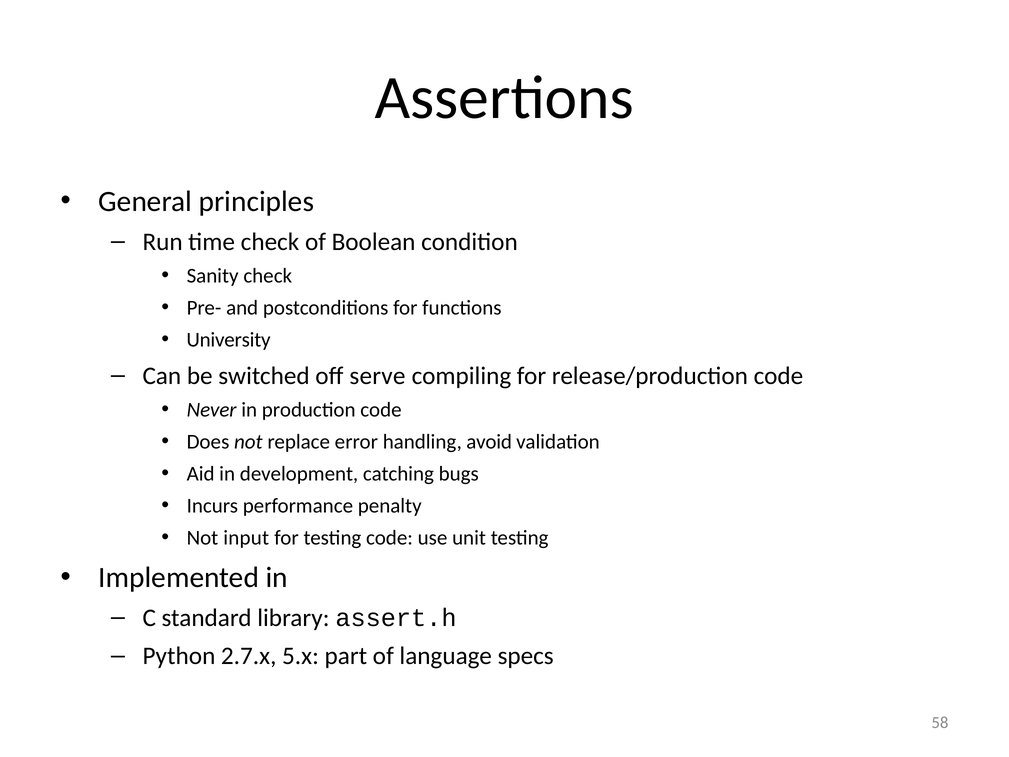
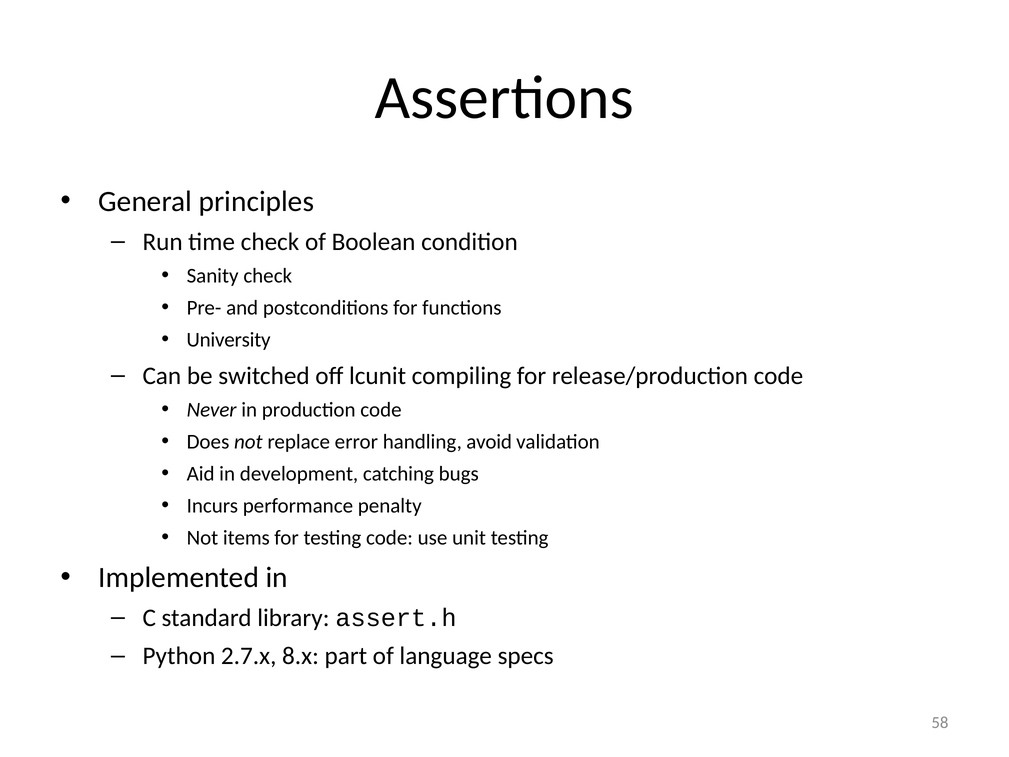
serve: serve -> lcunit (378, 376)
input: input -> items (246, 538)
5.x: 5.x -> 8.x (300, 656)
